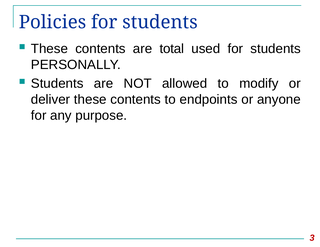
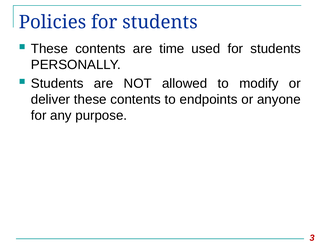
total: total -> time (172, 49)
